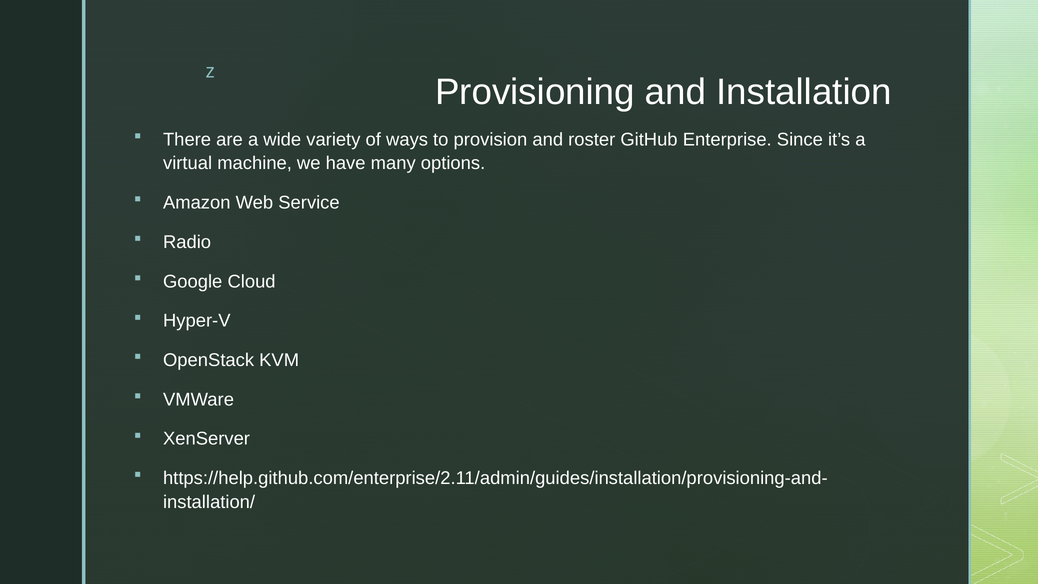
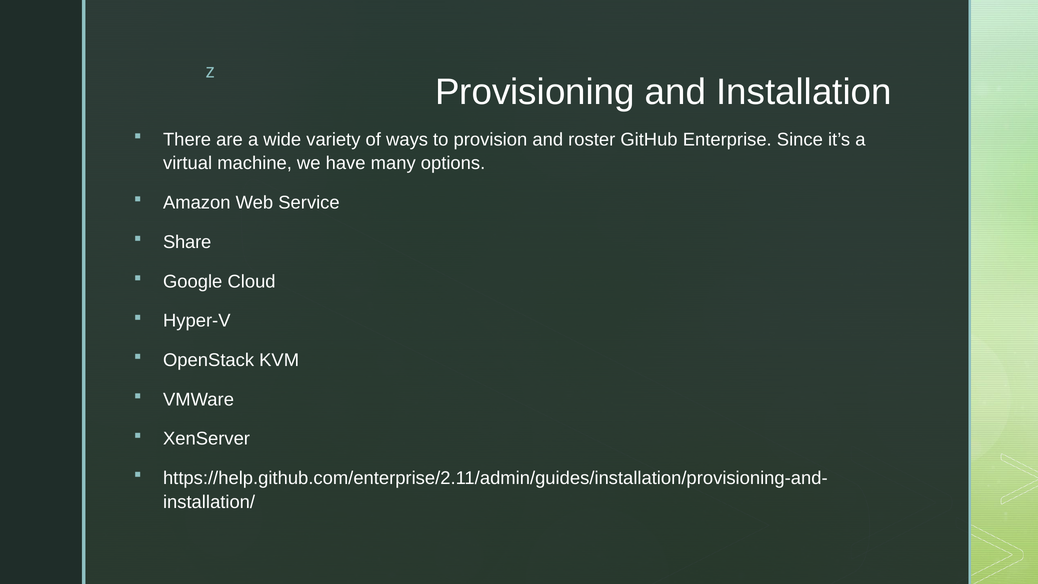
Radio: Radio -> Share (187, 242)
